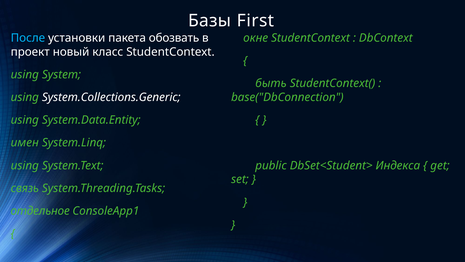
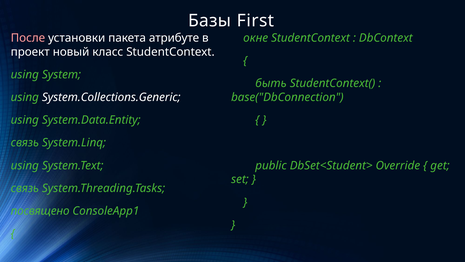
После colour: light blue -> pink (28, 38)
обозвать: обозвать -> атрибуте (174, 38)
имен: имен -> связь (25, 143)
Индекса: Индекса -> Override (398, 165)
отдельное: отдельное -> посвящено (40, 211)
